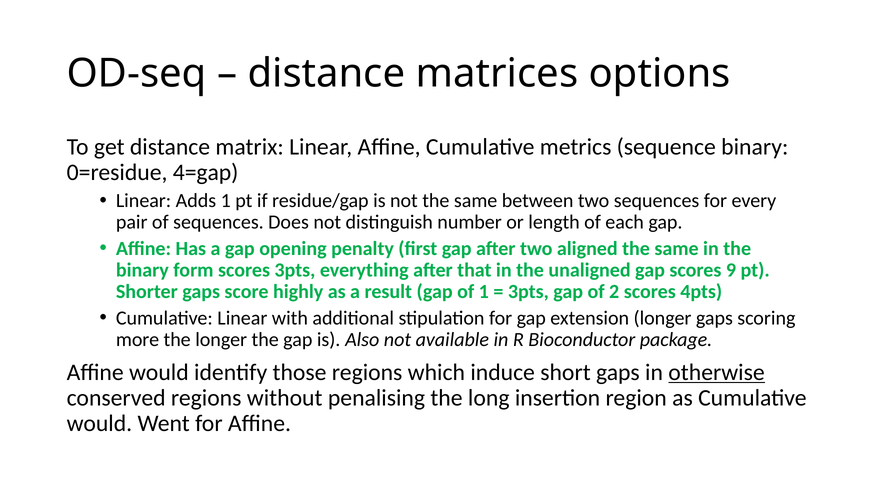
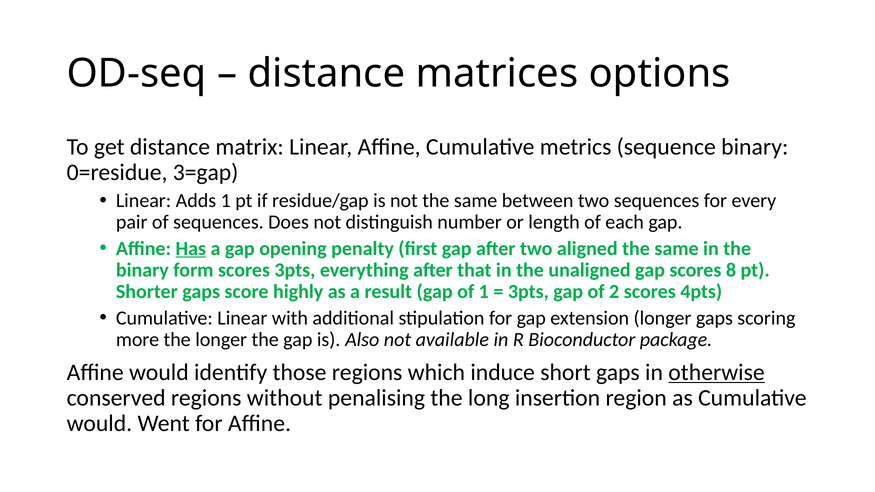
4=gap: 4=gap -> 3=gap (206, 173)
Has underline: none -> present (191, 249)
9: 9 -> 8 (731, 270)
